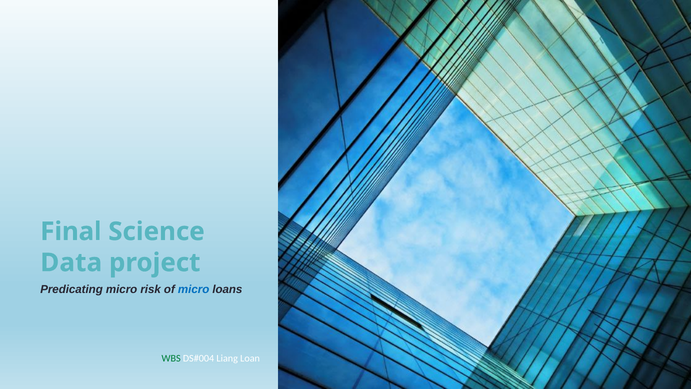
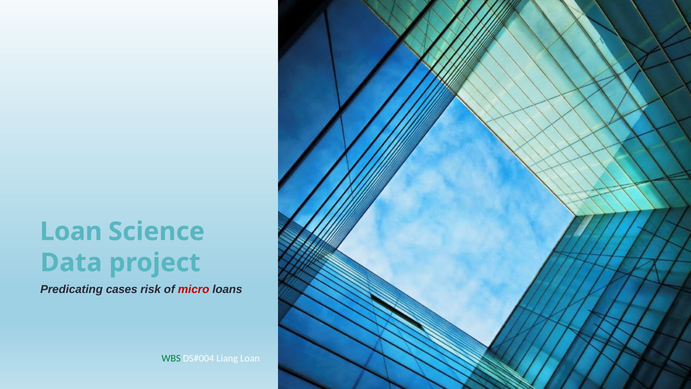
Final: Final -> Loan (71, 231)
Predicating micro: micro -> cases (122, 289)
micro colour: blue -> red (194, 289)
